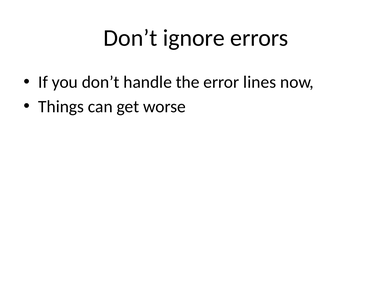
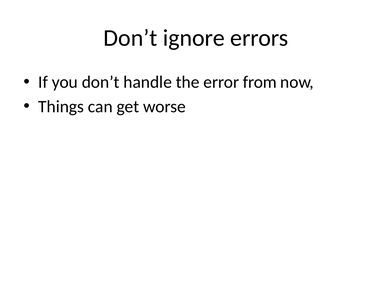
lines: lines -> from (260, 82)
